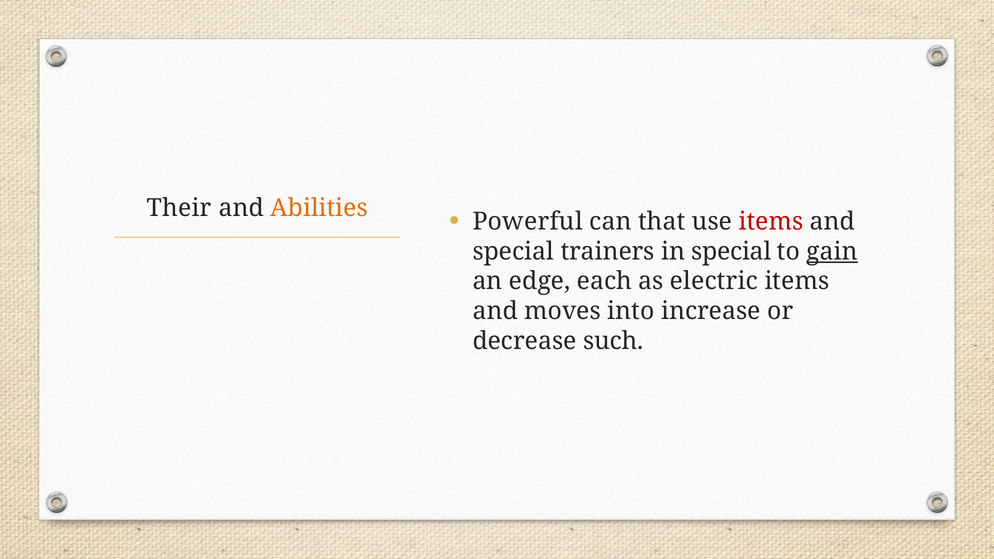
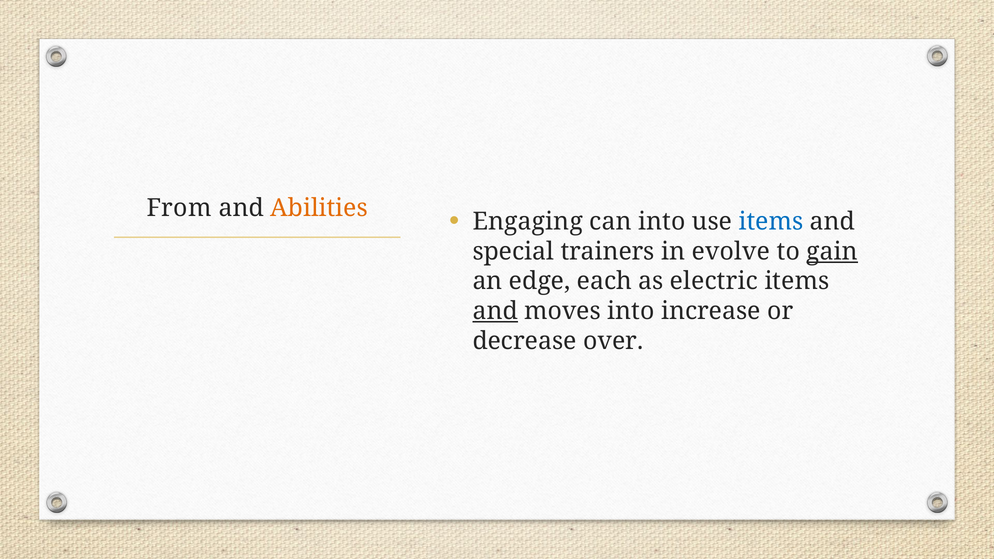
Their: Their -> From (179, 208)
Powerful: Powerful -> Engaging (528, 222)
can that: that -> into (662, 222)
items colour: red -> blue (771, 222)
in special: special -> evolve (731, 251)
and underline: none -> present (495, 311)
such: such -> over (613, 341)
